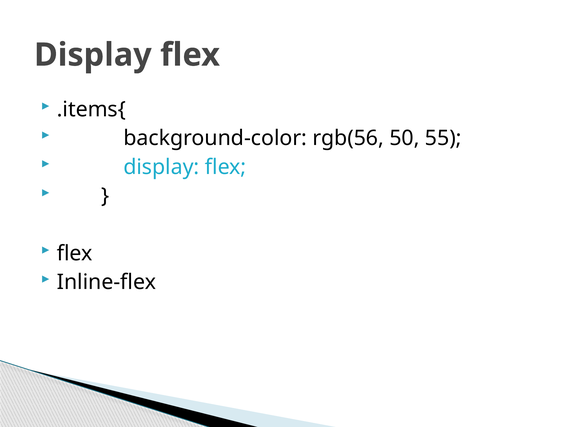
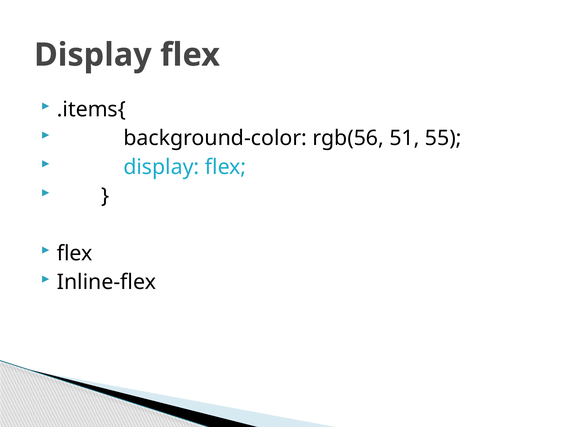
50: 50 -> 51 (404, 138)
